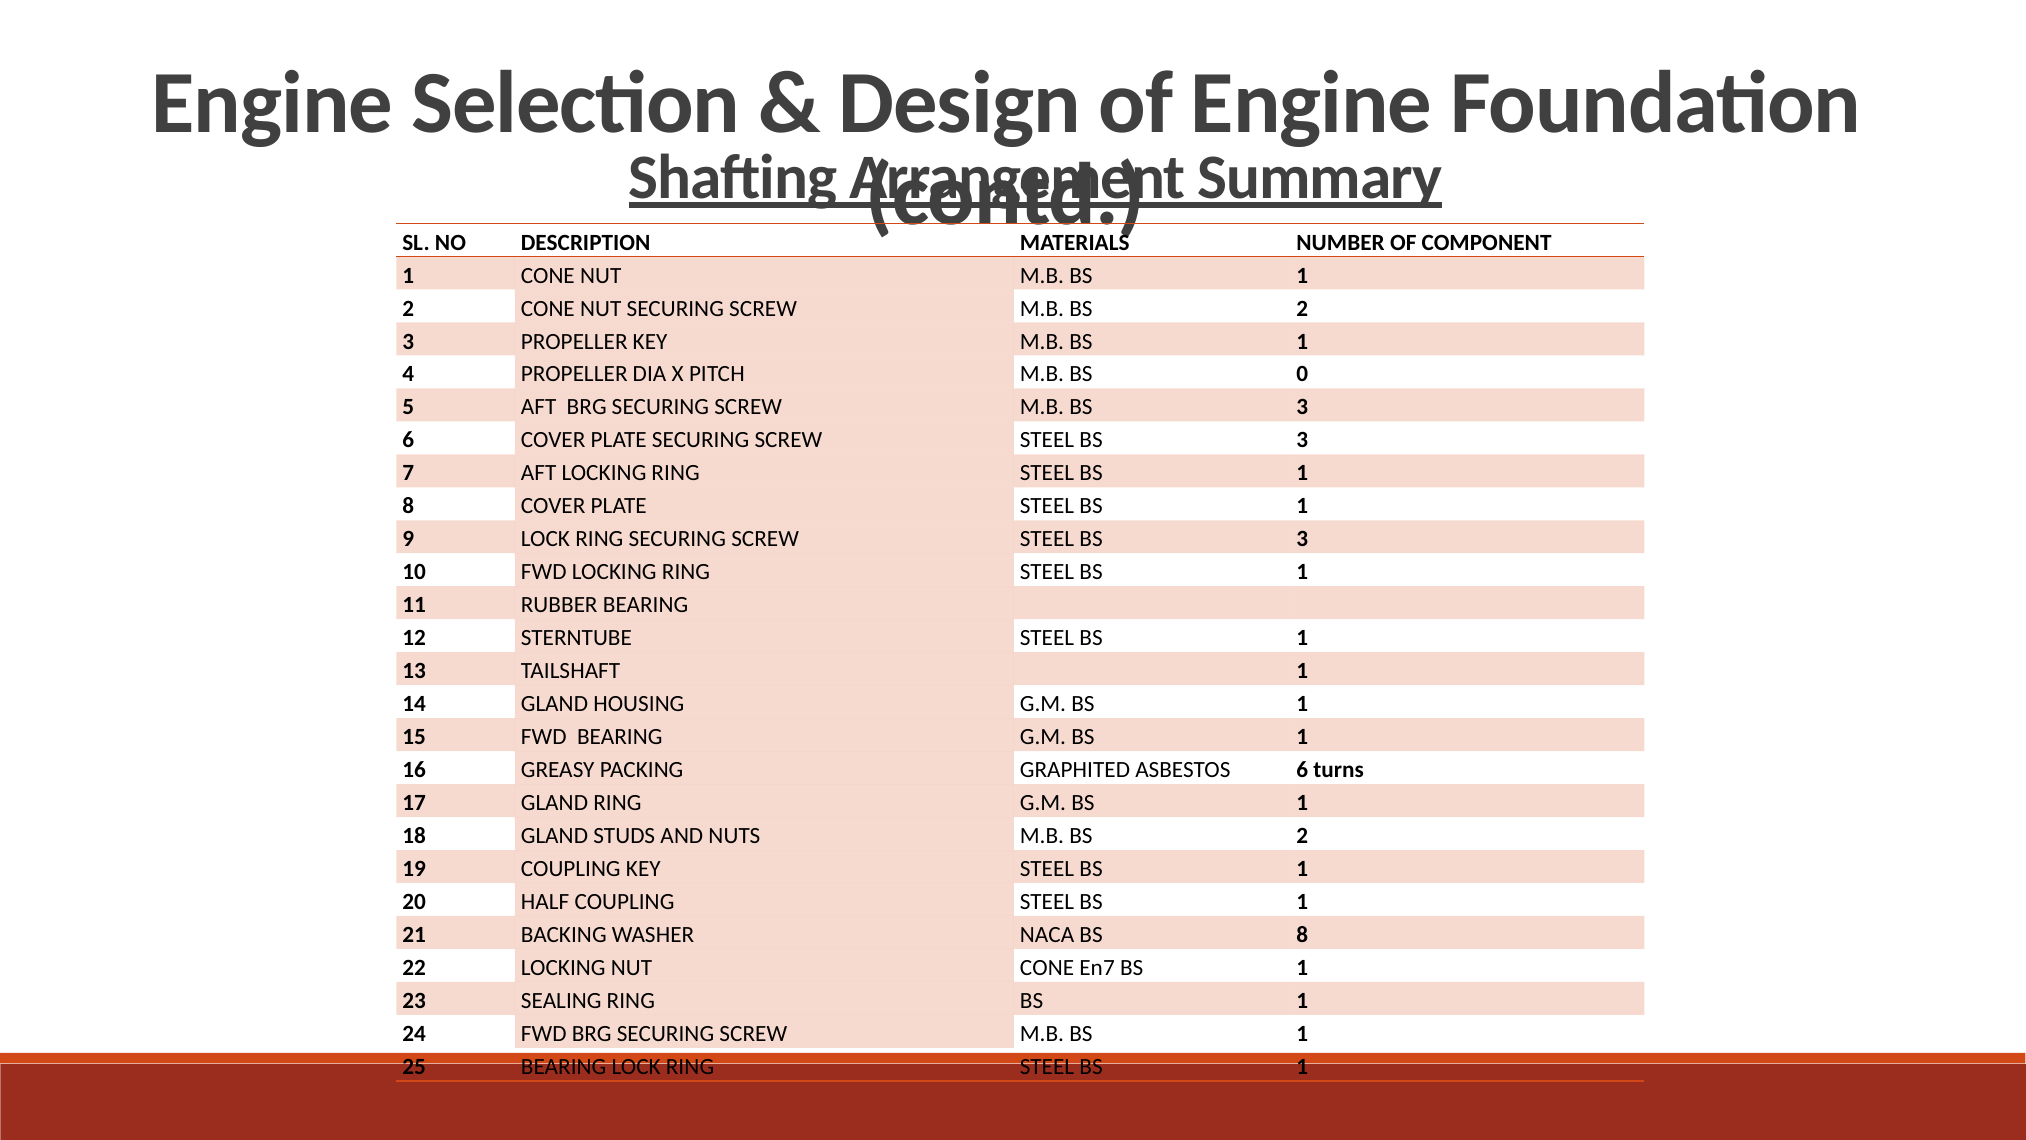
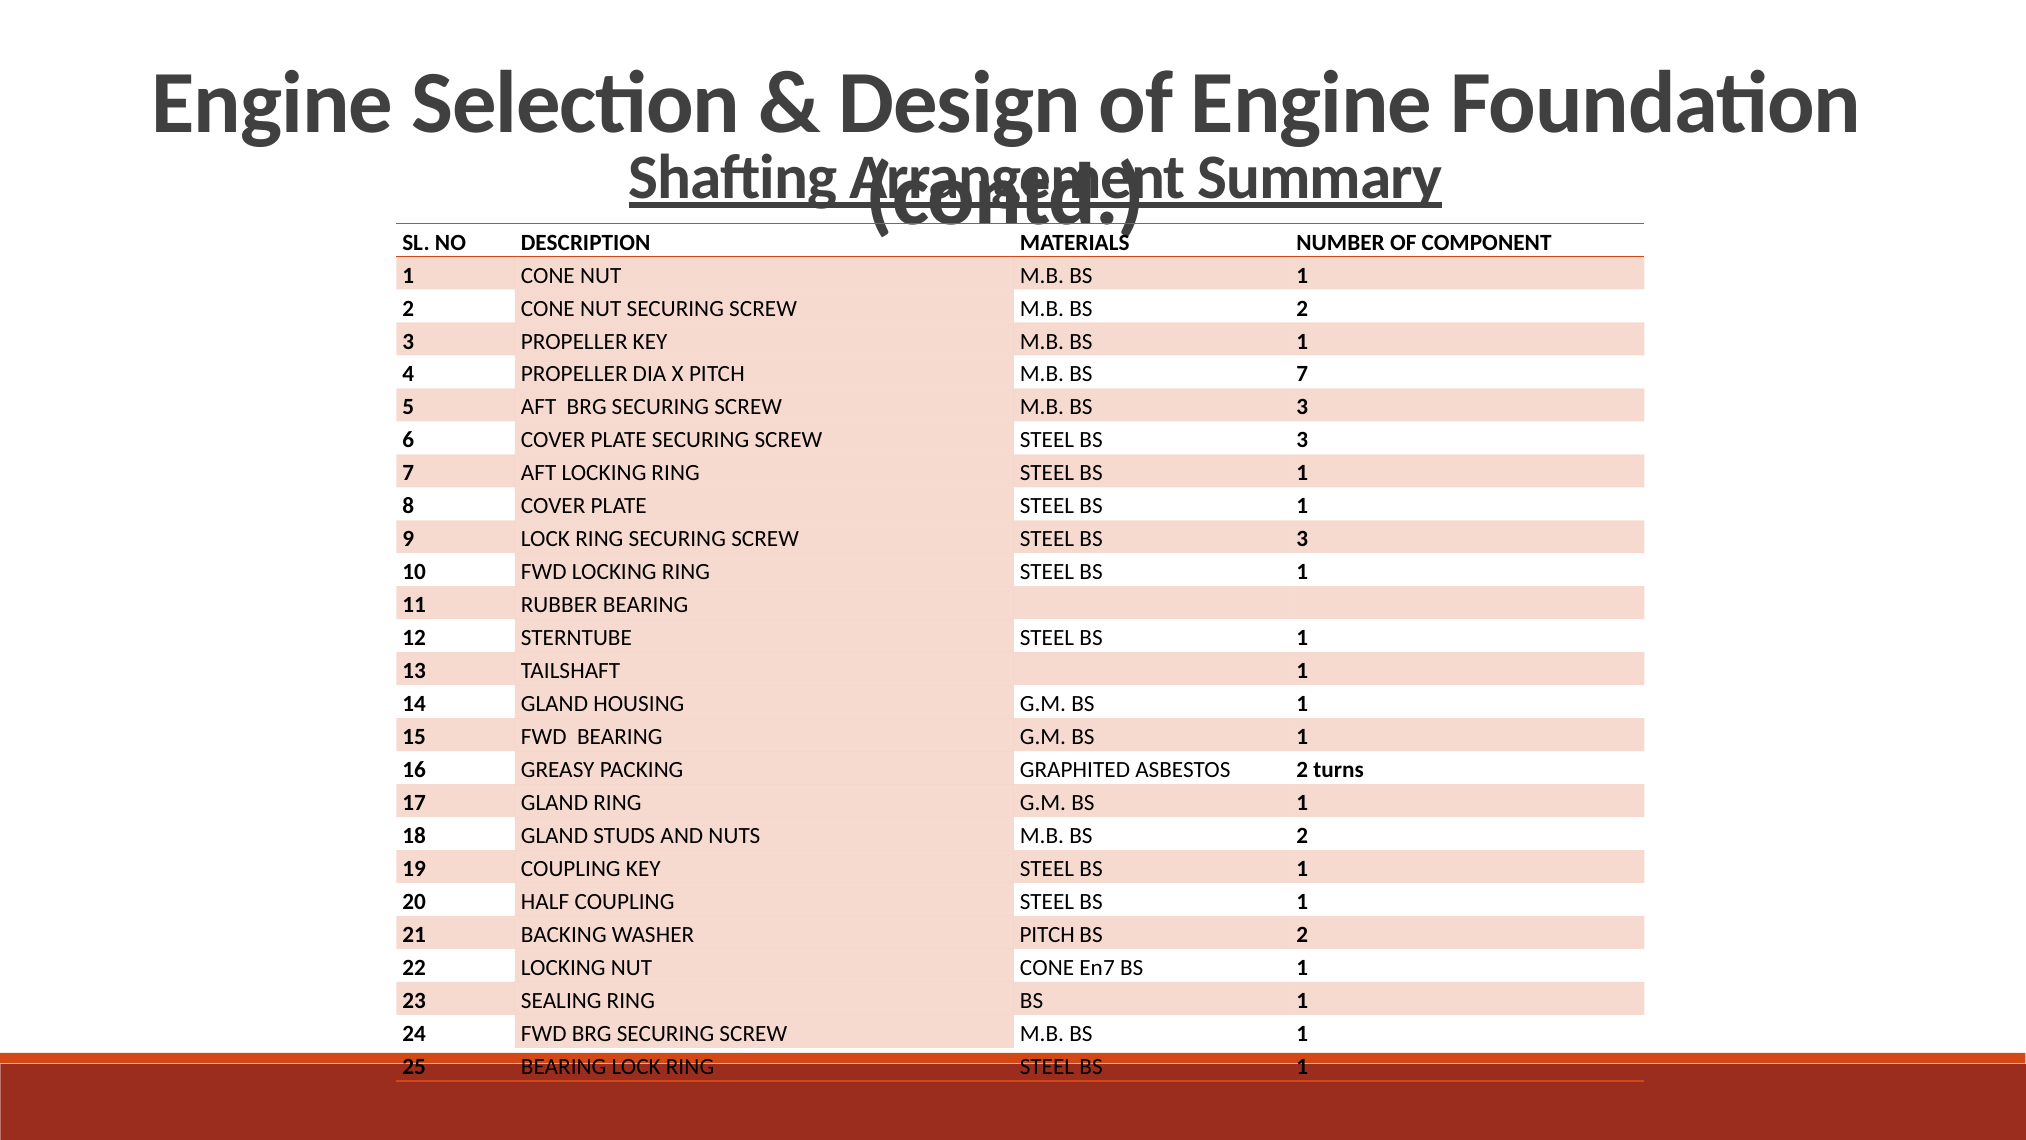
BS 0: 0 -> 7 (1302, 374)
ASBESTOS 6: 6 -> 2 (1302, 770)
WASHER NACA: NACA -> PITCH (1047, 935)
8: 8 -> 2 (1302, 935)
